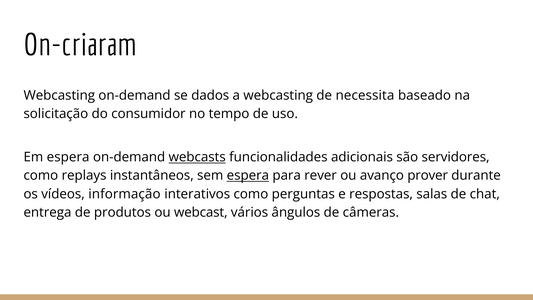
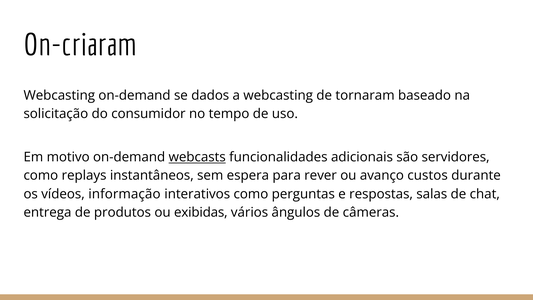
necessita: necessita -> tornaram (365, 95)
Em espera: espera -> motivo (68, 157)
espera underline: present -> none (248, 175)
prover: prover -> custos (428, 175)
webcast: webcast -> exibidas (201, 212)
